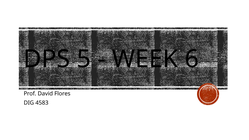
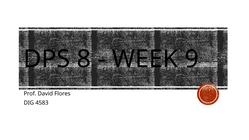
5: 5 -> 8 (84, 59)
6: 6 -> 9 (192, 59)
